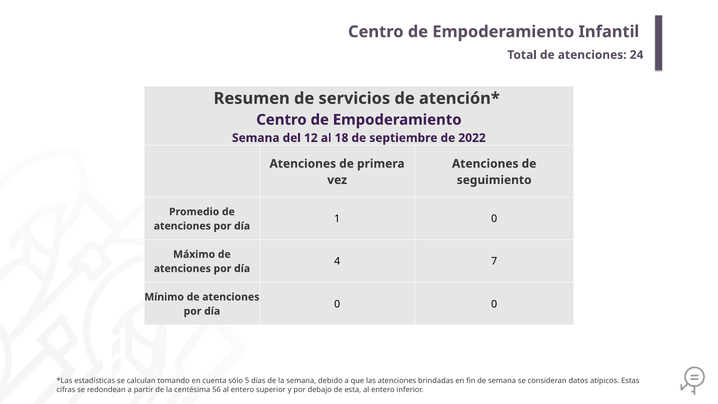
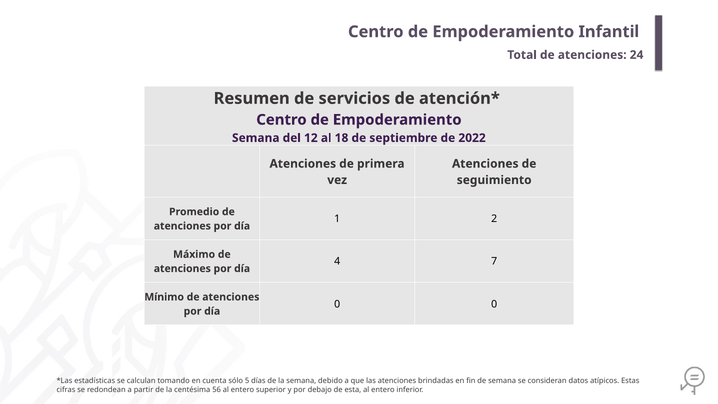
1 0: 0 -> 2 (494, 219)
